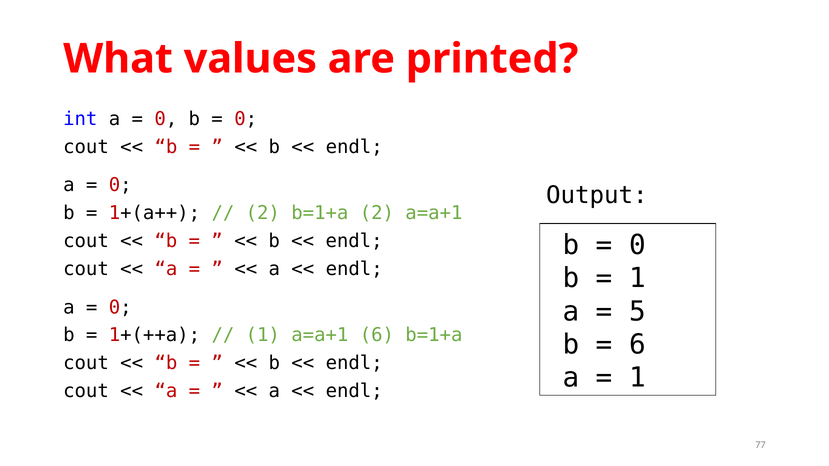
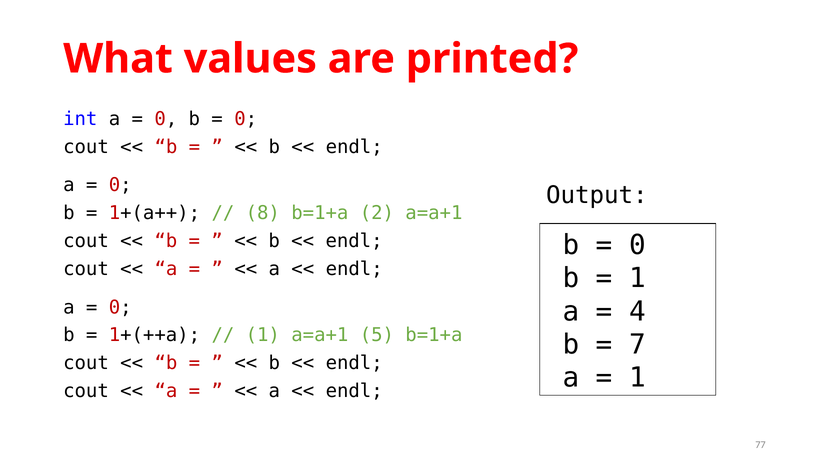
2: 2 -> 8 (263, 213)
5: 5 -> 4 (637, 312)
a=a+1 6: 6 -> 5 (377, 335)
6: 6 -> 7 (637, 345)
